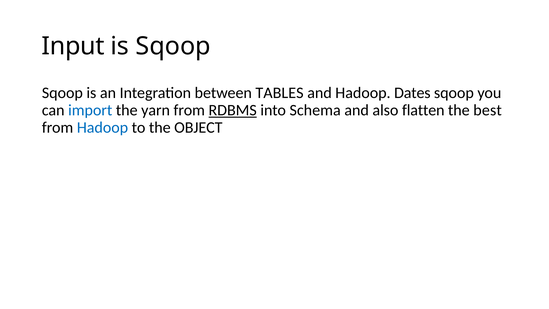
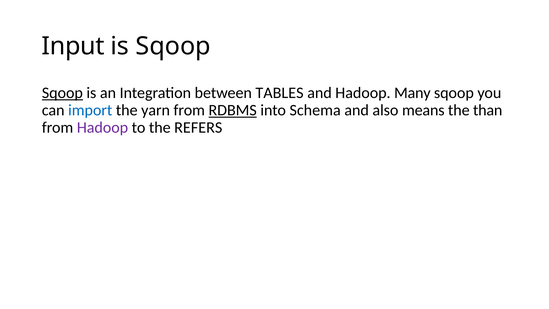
Sqoop underline: none -> present (62, 93)
Dates: Dates -> Many (412, 93)
flatten: flatten -> means (423, 110)
best: best -> than (488, 110)
Hadoop colour: blue -> purple (102, 127)
OBJECT: OBJECT -> REFERS (198, 127)
